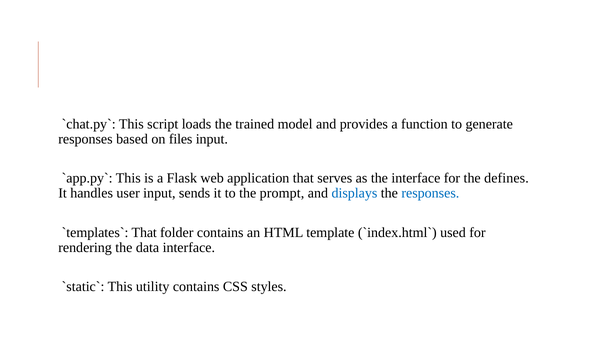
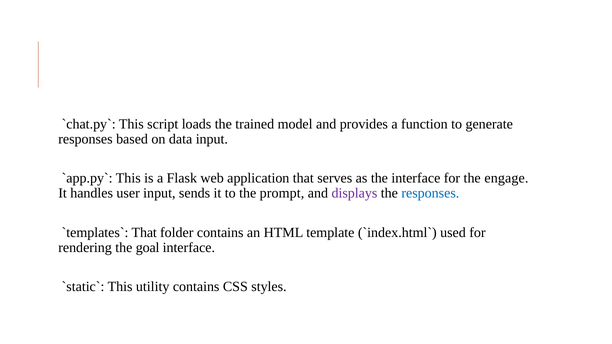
files: files -> data (181, 139)
defines: defines -> engage (506, 178)
displays colour: blue -> purple (354, 193)
data: data -> goal (148, 248)
